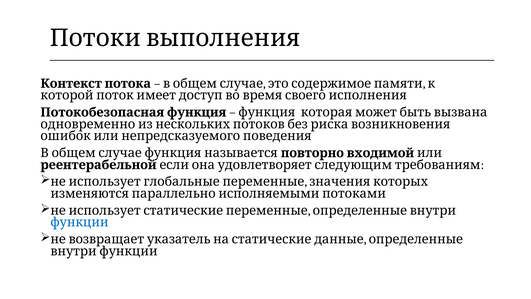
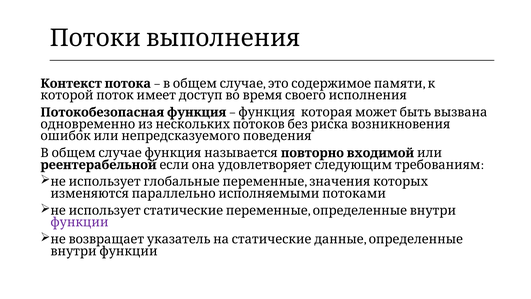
функции colour: blue -> purple (80, 222)
